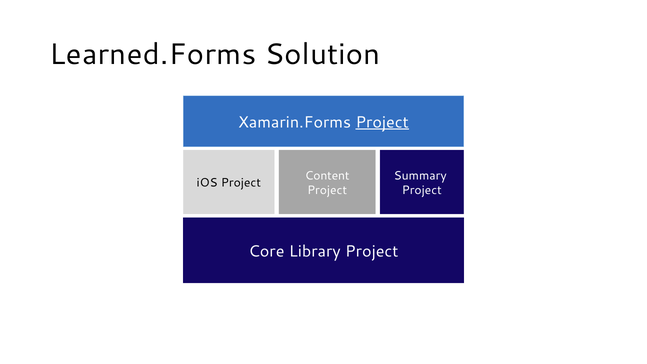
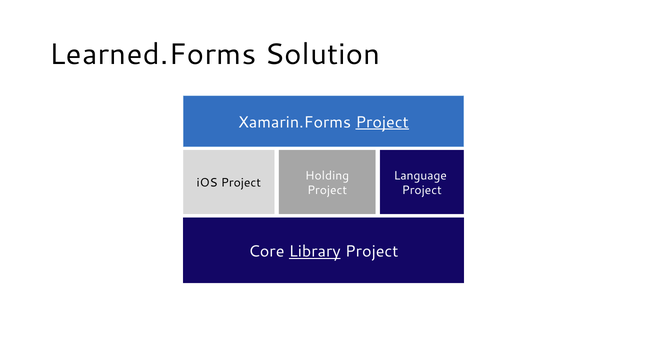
Content: Content -> Holding (327, 176)
Summary: Summary -> Language (420, 176)
Library underline: none -> present (315, 251)
